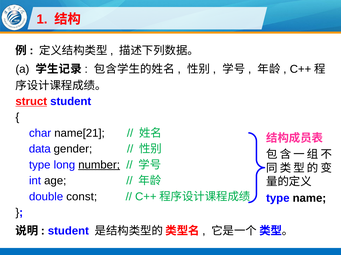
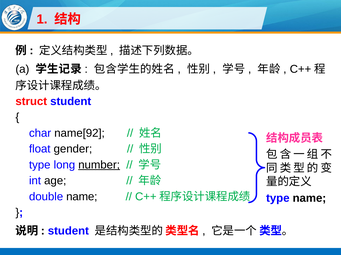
struct underline: present -> none (31, 102)
name[21: name[21 -> name[92 (80, 134)
data: data -> float (40, 149)
double const: const -> name (82, 197)
